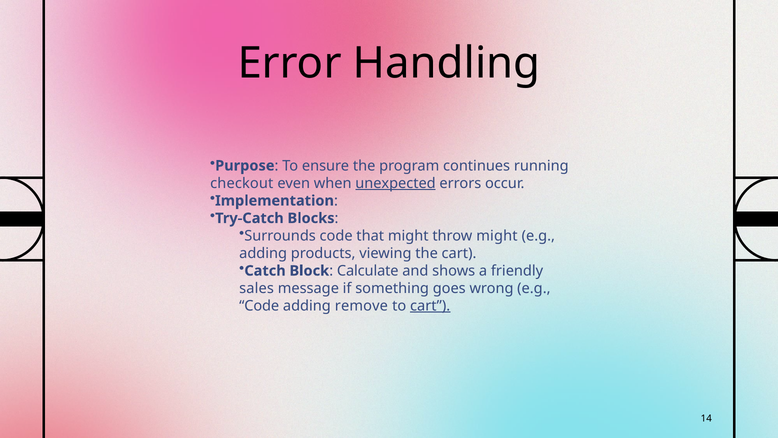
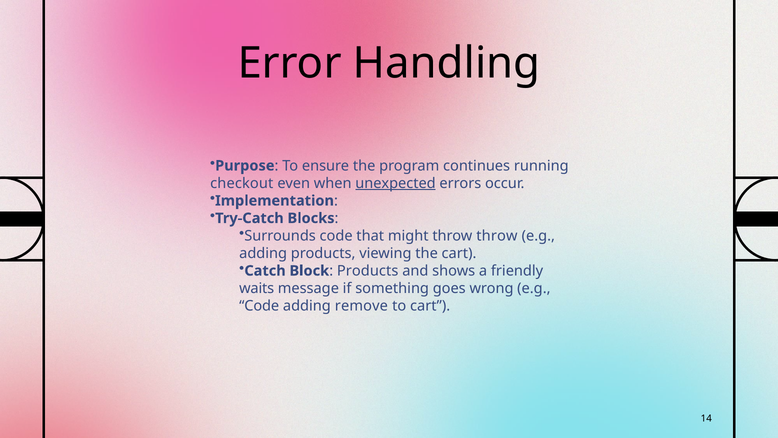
throw might: might -> throw (497, 236)
Calculate: Calculate -> Products (368, 271)
sales: sales -> waits (257, 288)
cart underline: present -> none (430, 306)
